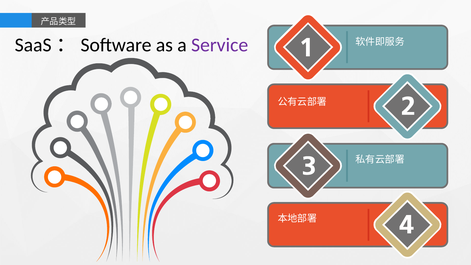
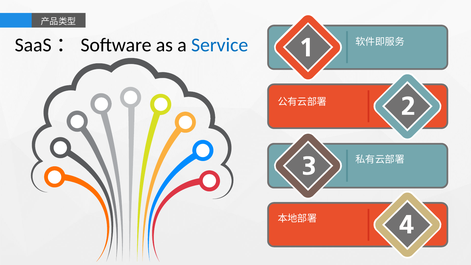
Service colour: purple -> blue (220, 45)
